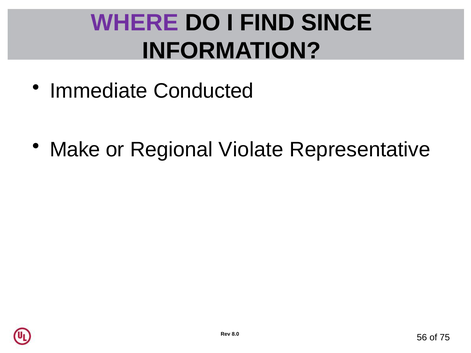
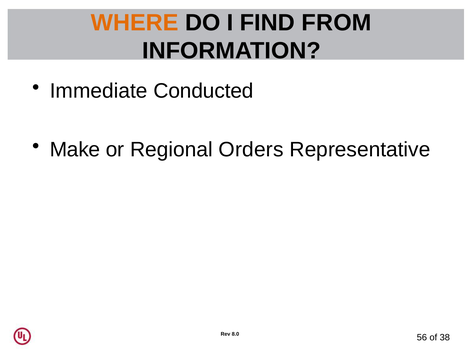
WHERE colour: purple -> orange (135, 23)
SINCE: SINCE -> FROM (337, 23)
Violate: Violate -> Orders (251, 150)
75: 75 -> 38 (445, 338)
